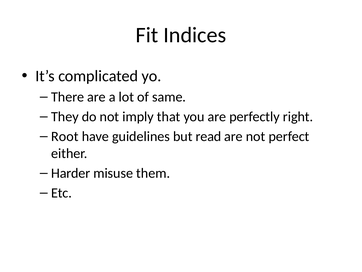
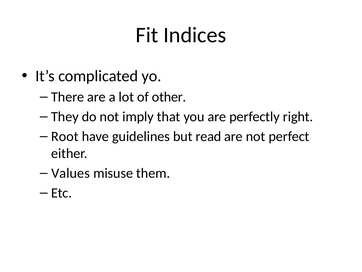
same: same -> other (169, 97)
Harder: Harder -> Values (71, 173)
